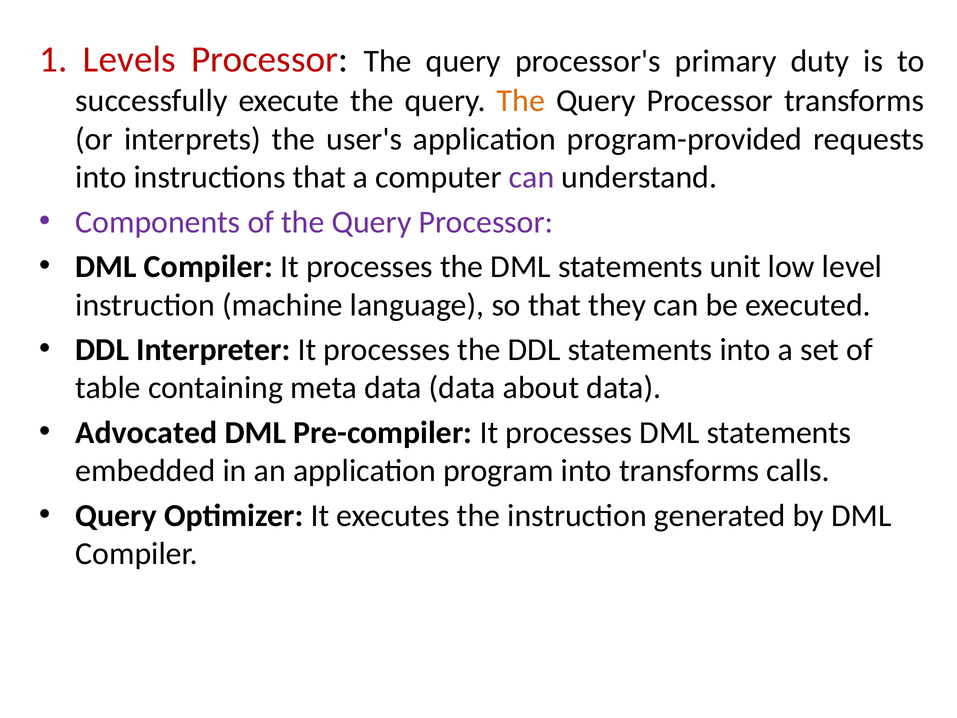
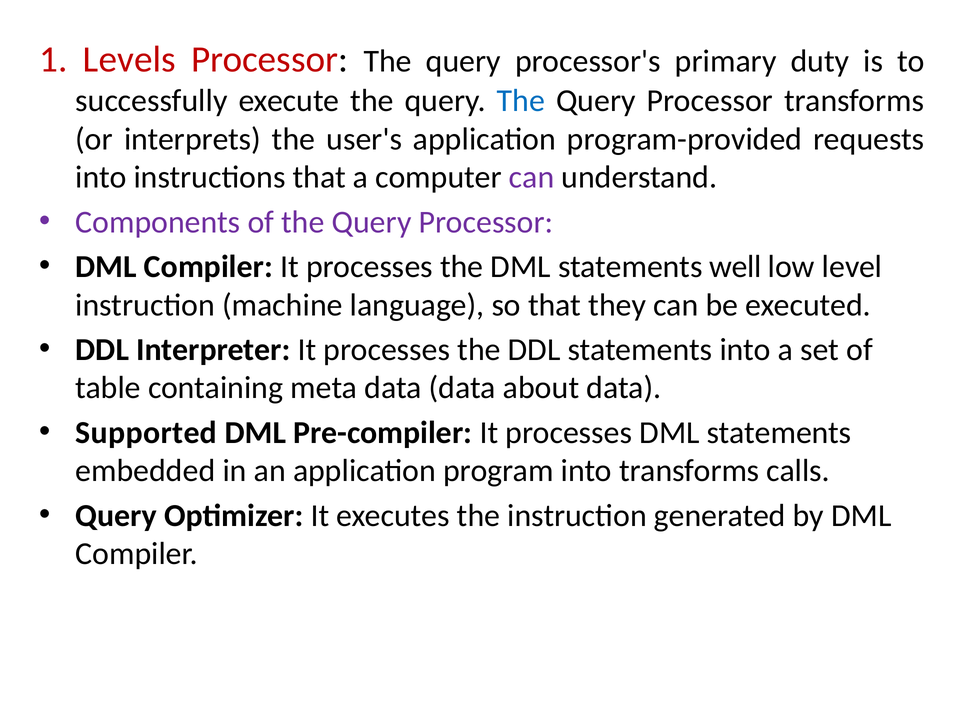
The colour: orange -> blue (521, 101)
unit: unit -> well (735, 267)
Advocated: Advocated -> Supported (146, 432)
